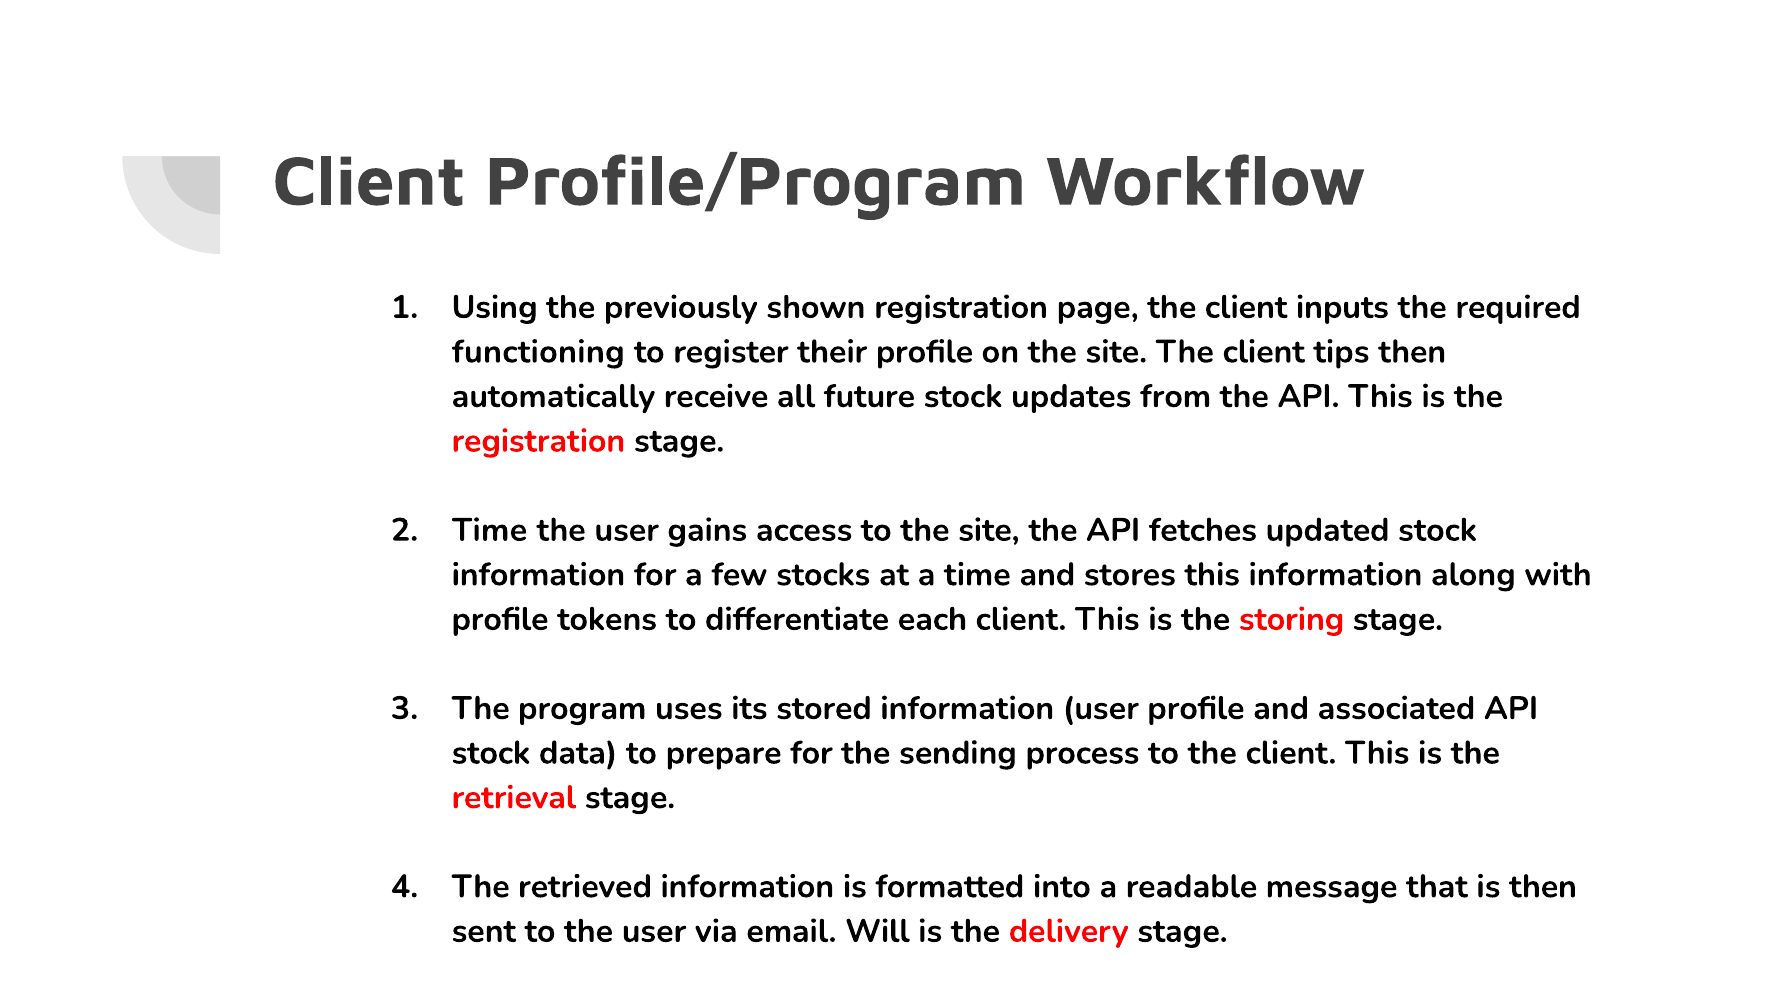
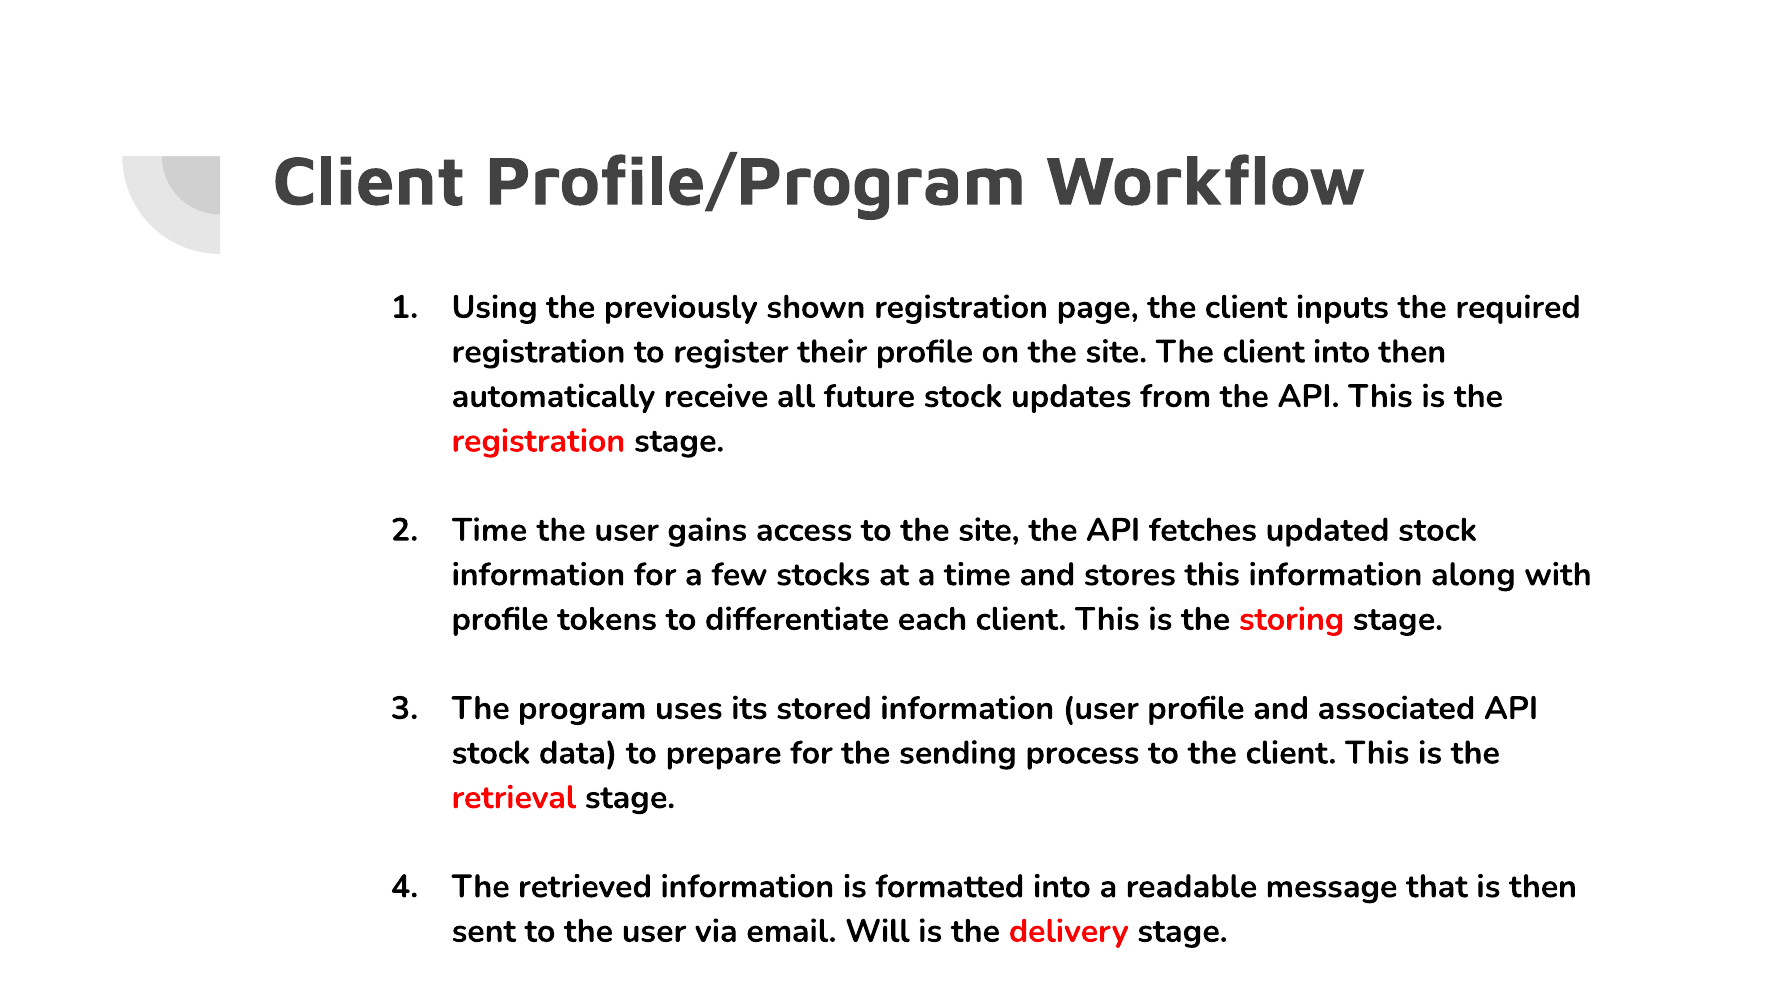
functioning: functioning -> registration (538, 352)
client tips: tips -> into (1342, 352)
